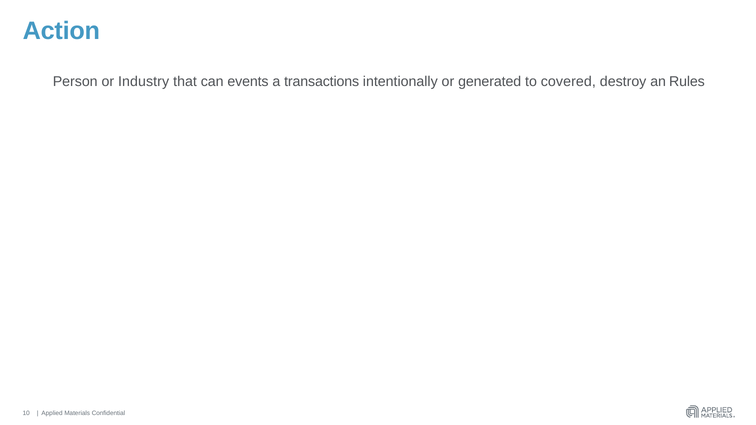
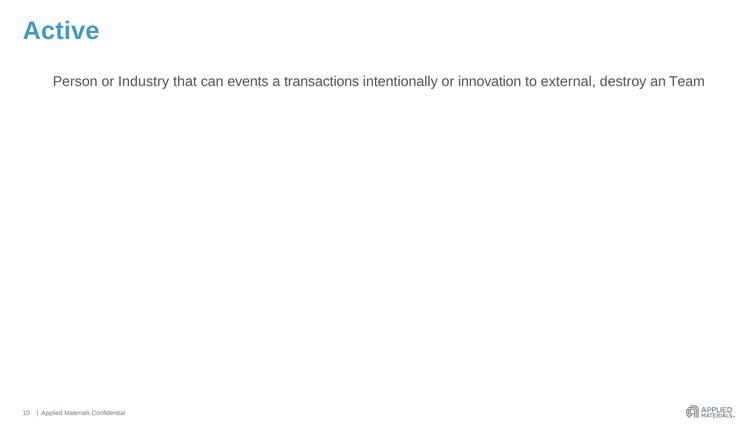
Action: Action -> Active (61, 31)
generated: generated -> innovation (490, 81)
covered: covered -> external (568, 81)
Rules: Rules -> Team (687, 81)
